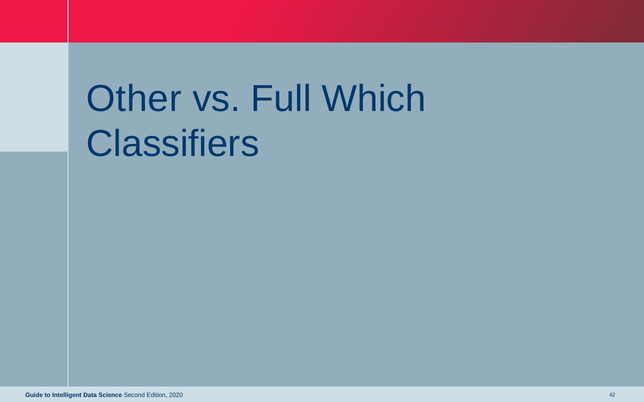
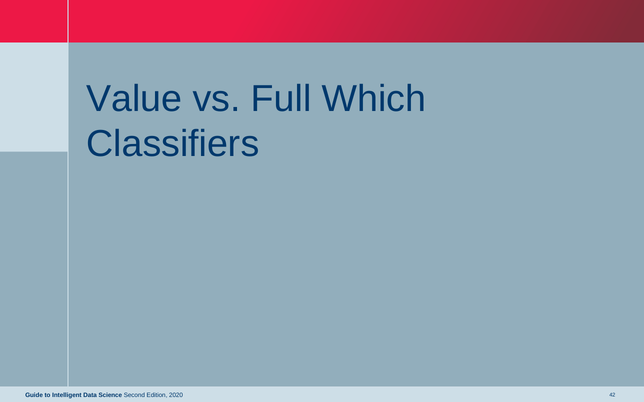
Other: Other -> Value (134, 99)
